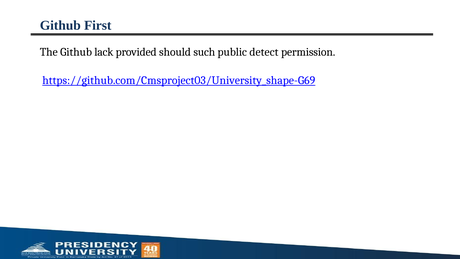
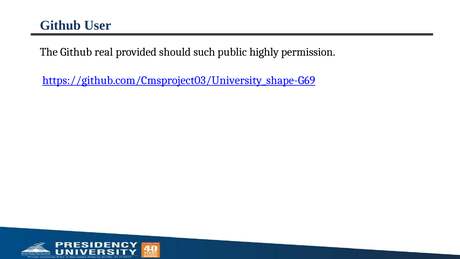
First: First -> User (98, 25)
lack: lack -> real (104, 52)
detect: detect -> highly (264, 52)
